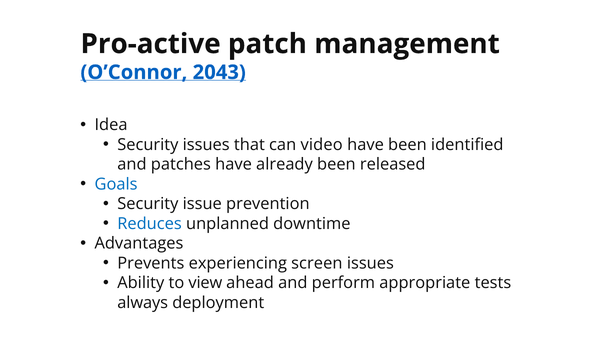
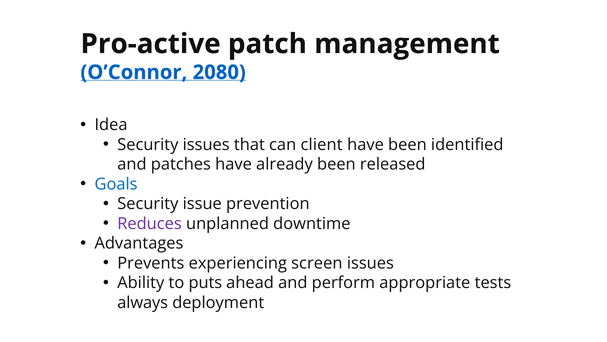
2043: 2043 -> 2080 (219, 72)
video: video -> client (322, 145)
Reduces colour: blue -> purple (150, 223)
view: view -> puts (205, 283)
